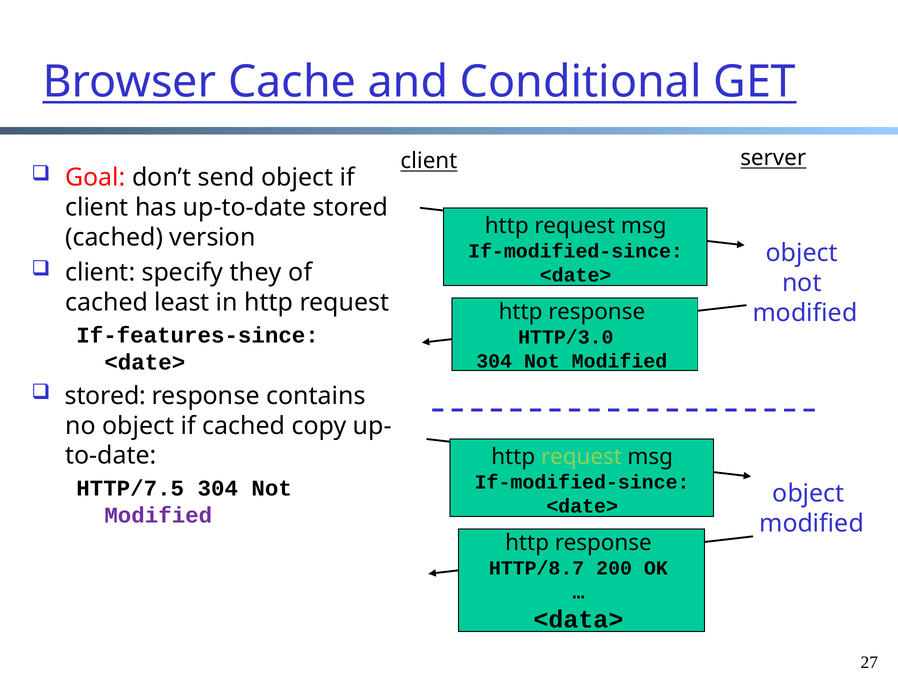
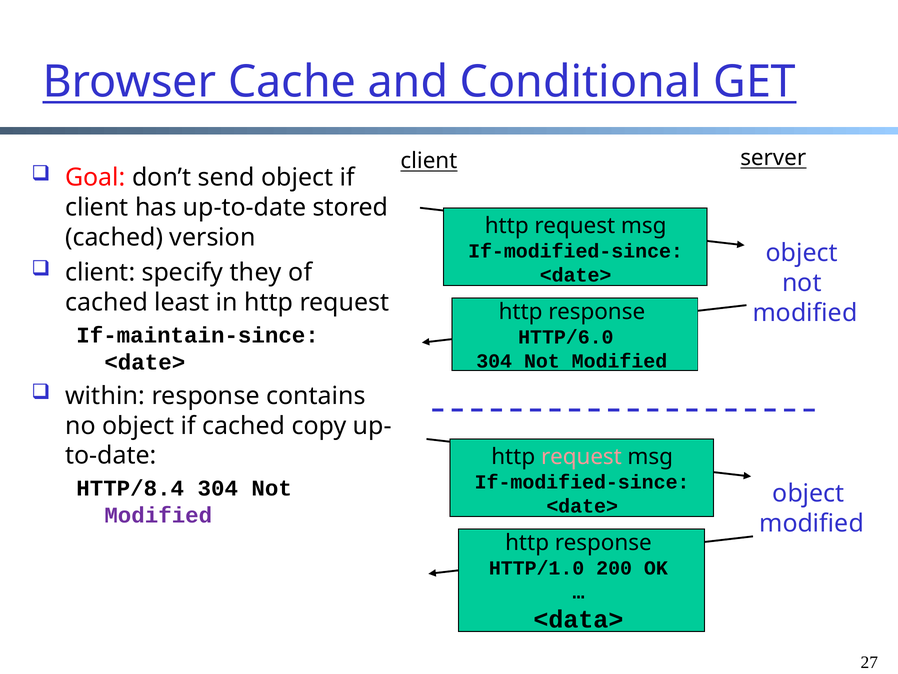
If-features-since: If-features-since -> If-maintain-since (198, 335)
HTTP/3.0: HTTP/3.0 -> HTTP/6.0 (566, 337)
stored: stored -> within (105, 396)
request colour: light green -> pink (581, 457)
HTTP/7.5: HTTP/7.5 -> HTTP/8.4 (130, 488)
HTTP/8.7: HTTP/8.7 -> HTTP/1.0 (537, 568)
